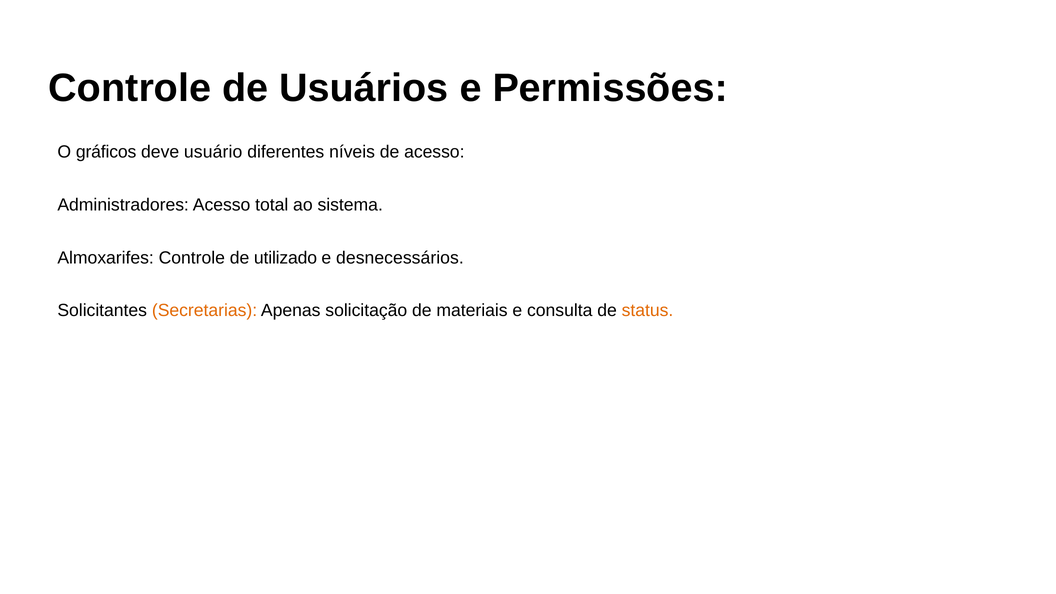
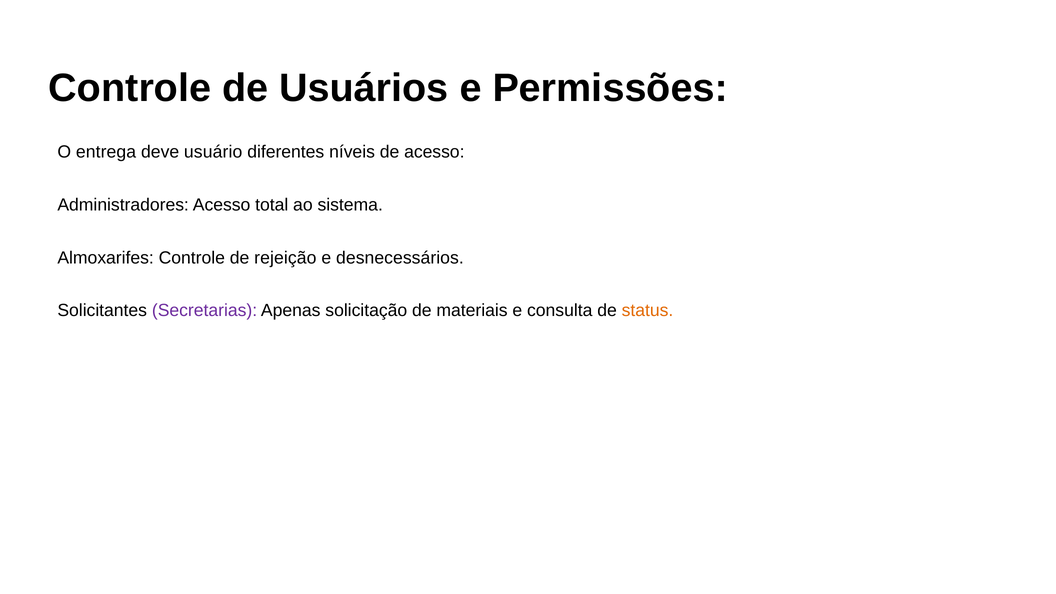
gráficos: gráficos -> entrega (106, 152)
utilizado: utilizado -> rejeição (285, 258)
Secretarias colour: orange -> purple (205, 311)
